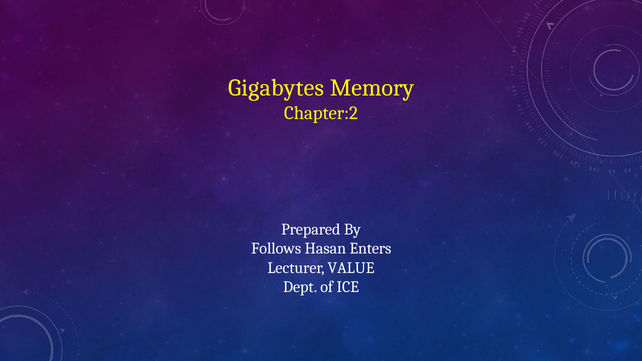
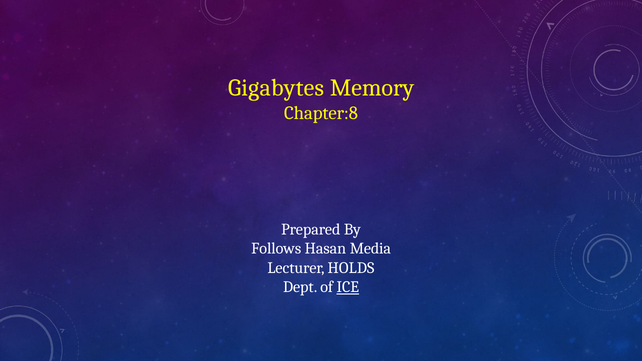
Chapter:2: Chapter:2 -> Chapter:8 (321, 113)
Enters: Enters -> Media (370, 249)
VALUE: VALUE -> HOLDS (351, 268)
ICE underline: none -> present (348, 287)
